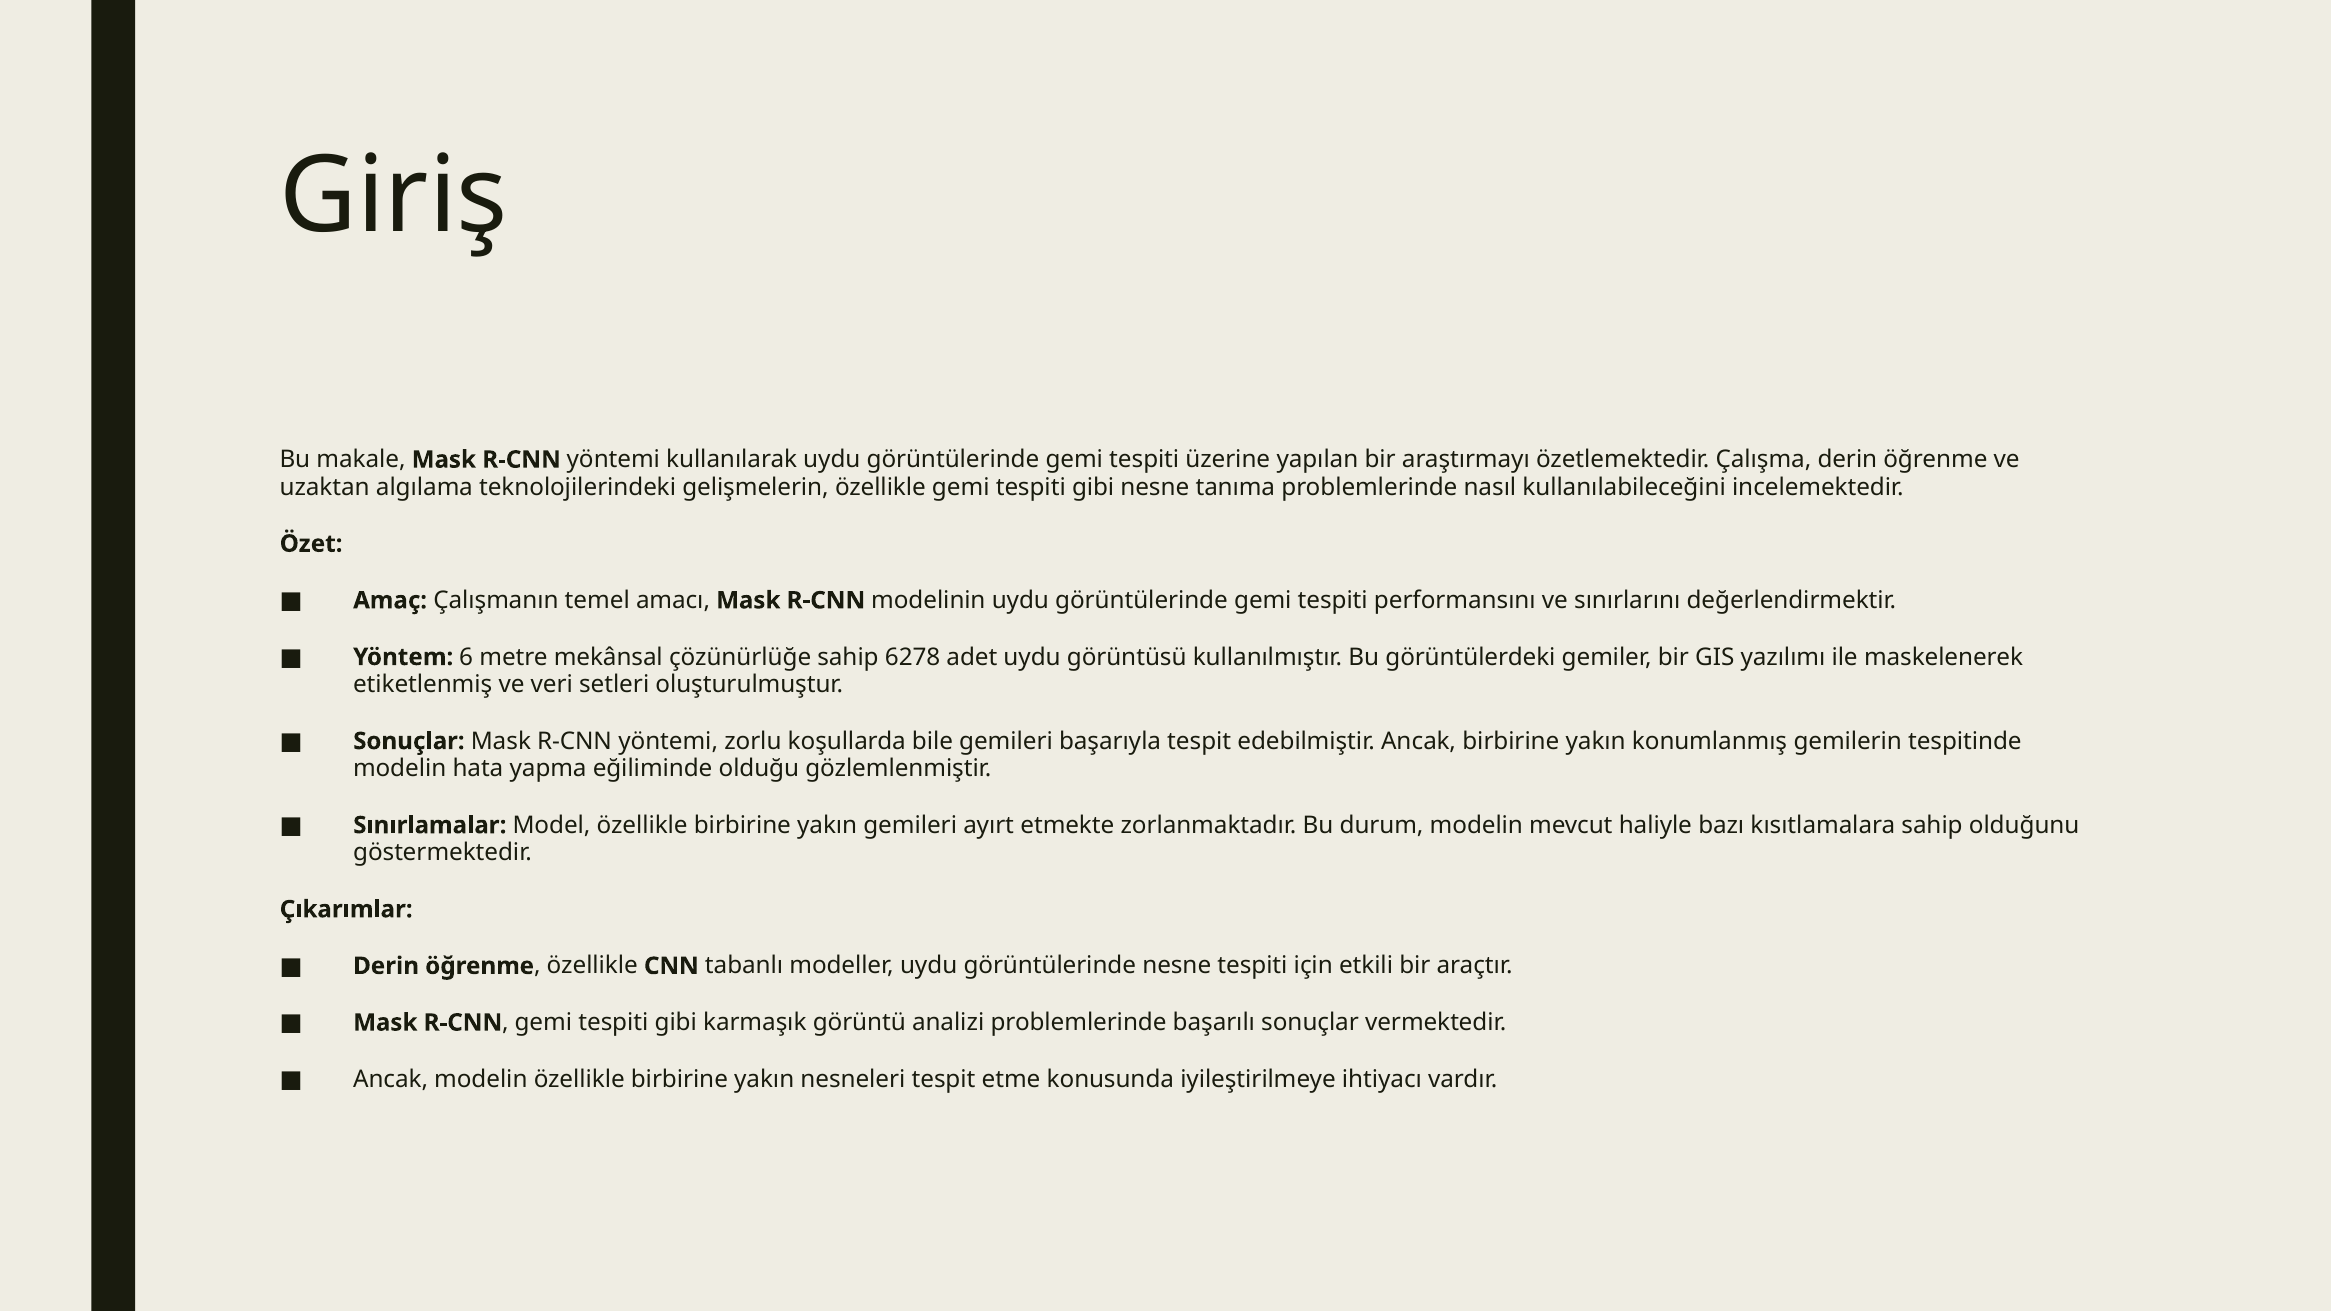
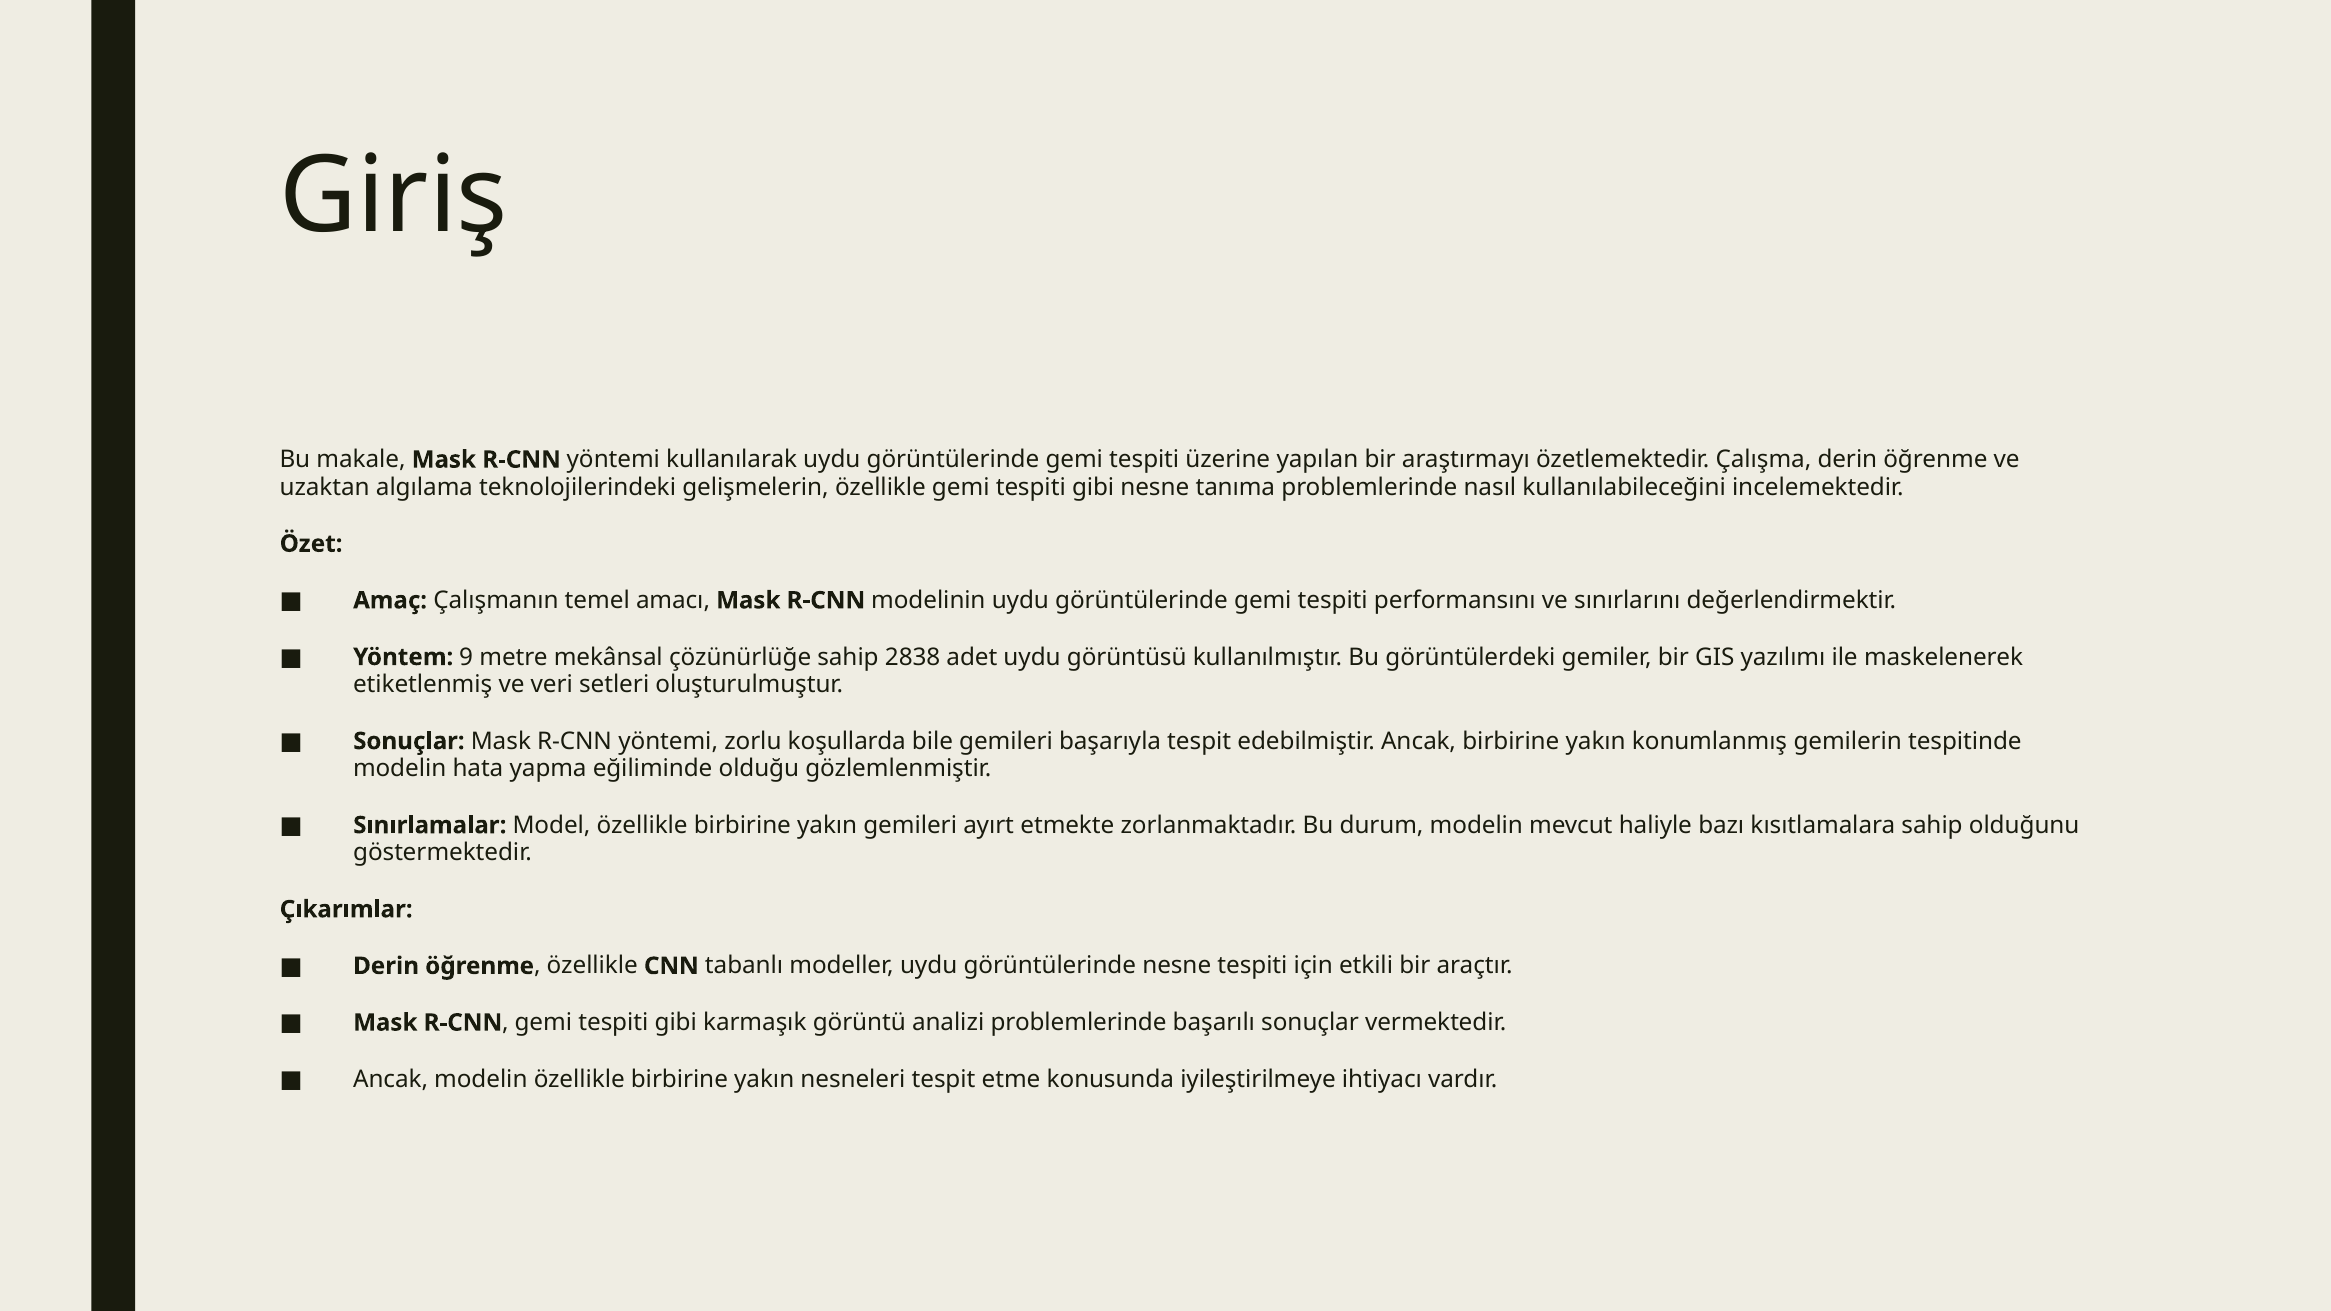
6: 6 -> 9 (466, 657)
6278: 6278 -> 2838 (913, 657)
